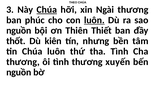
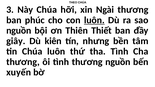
Chúa underline: present -> none (47, 10)
thốt: thốt -> giây (16, 41)
thương xuyến: xuyến -> nguồn (118, 62)
nguồn: nguồn -> xuyến (19, 72)
